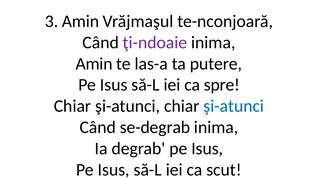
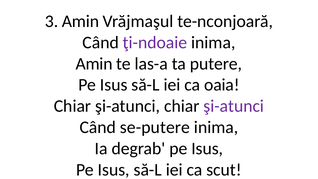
spre: spre -> oaia (222, 85)
şi-atunci colour: blue -> purple (234, 106)
se-degrab: se-degrab -> se-putere (155, 127)
